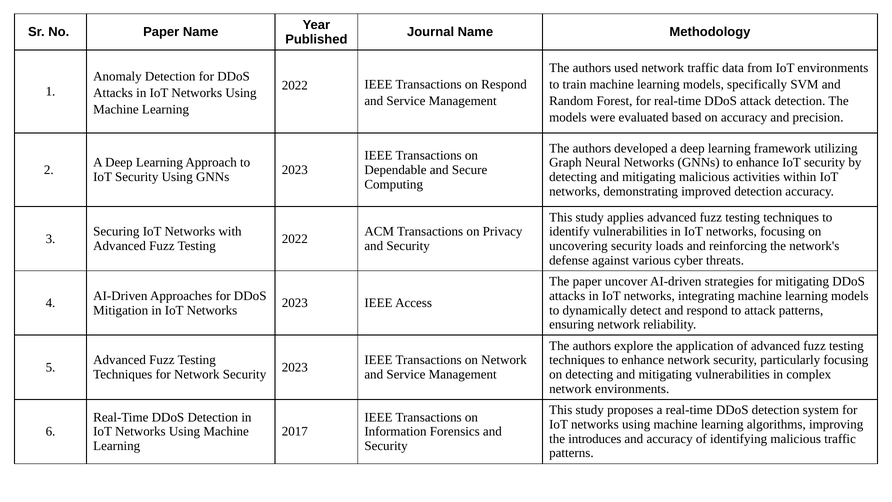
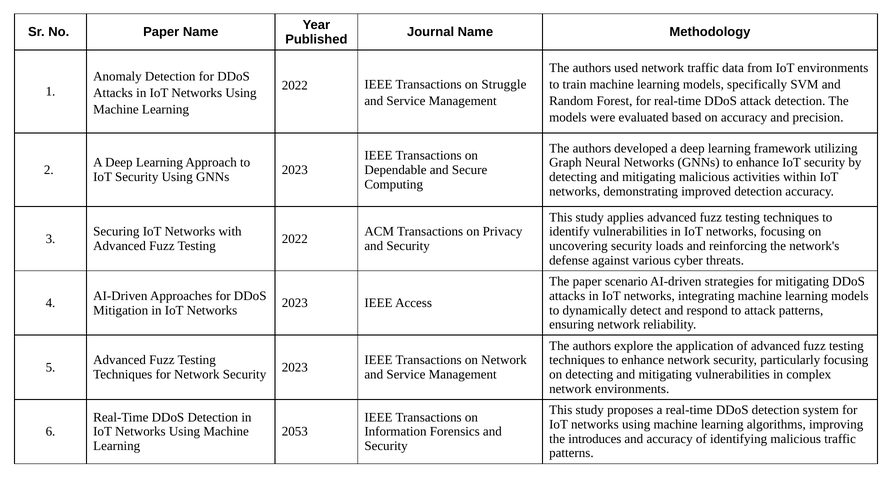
on Respond: Respond -> Struggle (504, 84)
uncover: uncover -> scenario (626, 281)
2017: 2017 -> 2053 (295, 431)
